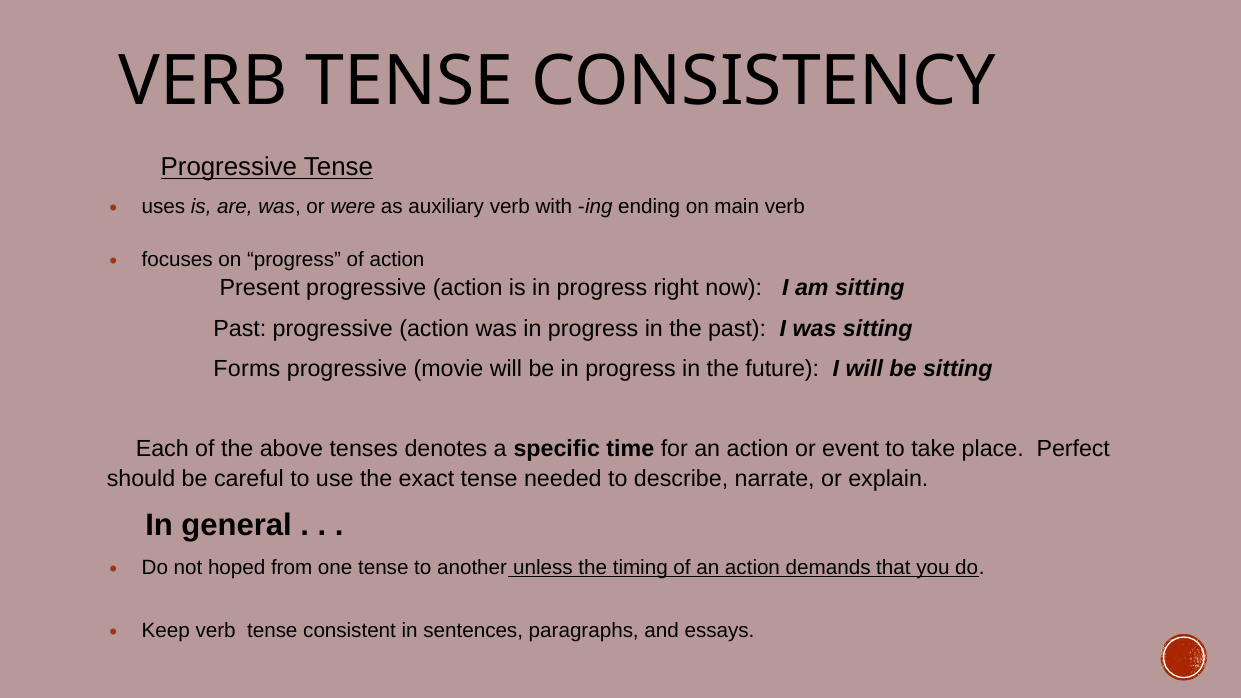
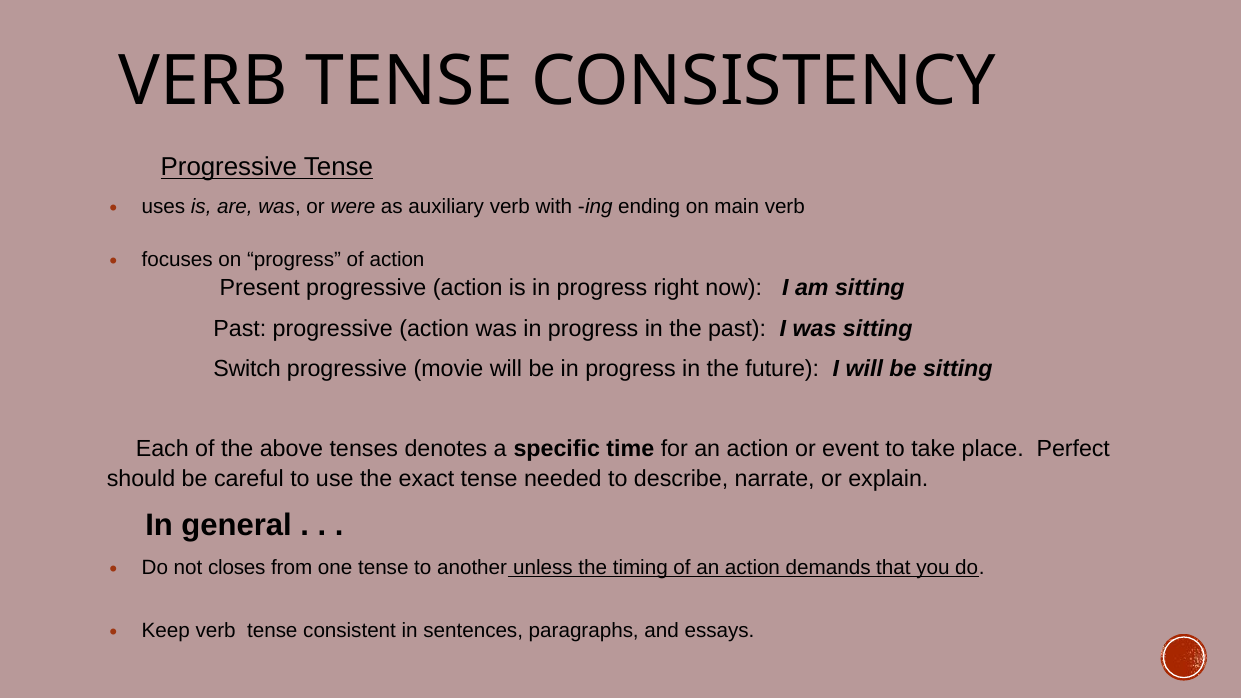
Forms: Forms -> Switch (247, 369)
hoped: hoped -> closes (237, 567)
